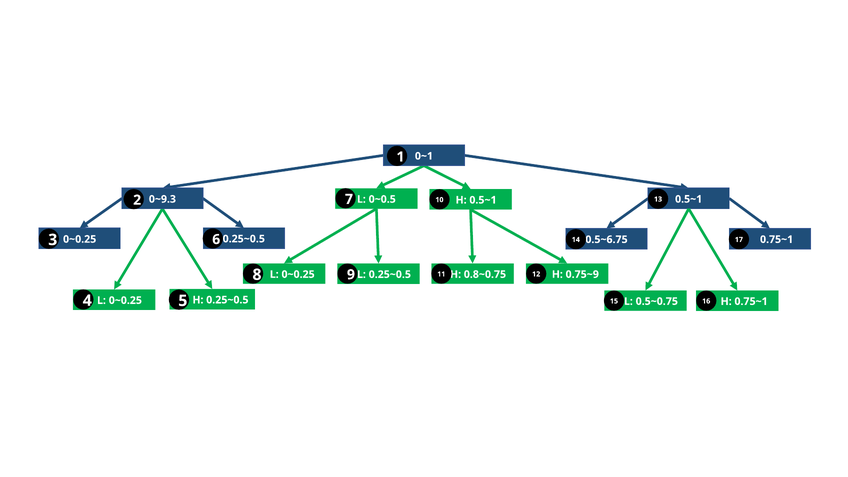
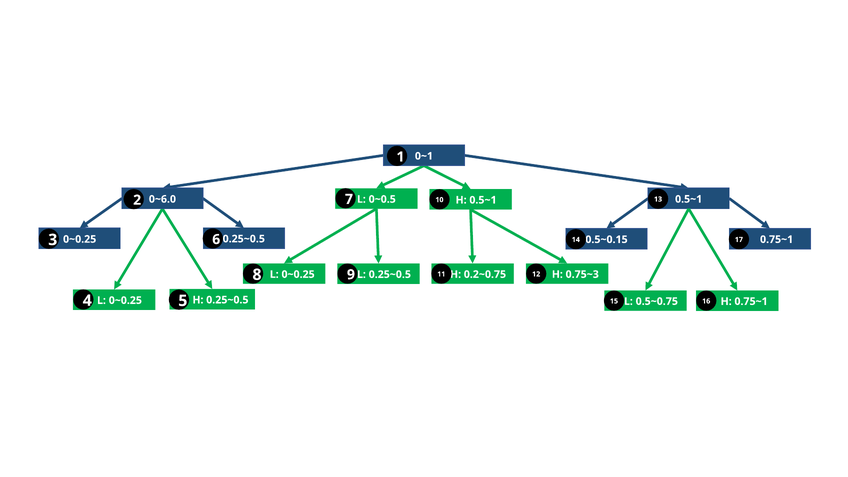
0~9.3: 0~9.3 -> 0~6.0 (162, 199)
0.5~6.75: 0.5~6.75 -> 0.5~0.15 (607, 240)
0.8~0.75: 0.8~0.75 -> 0.2~0.75 (485, 274)
0.75~9: 0.75~9 -> 0.75~3 (582, 274)
